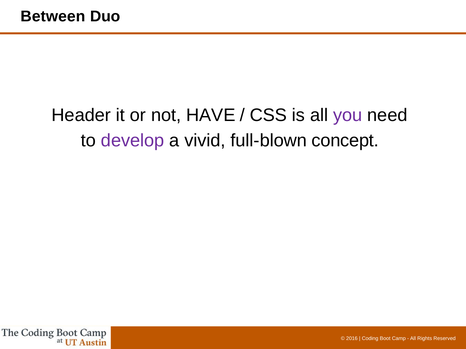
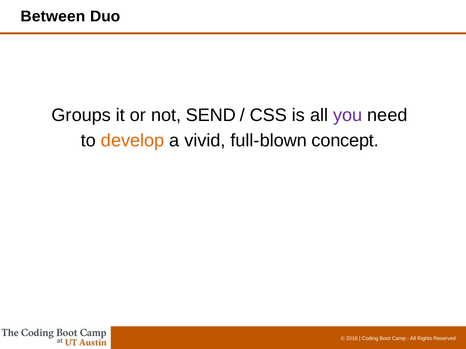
Header: Header -> Groups (81, 115)
HAVE: HAVE -> SEND (211, 115)
develop colour: purple -> orange (133, 141)
